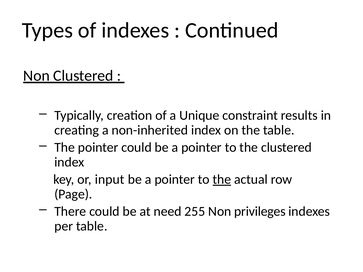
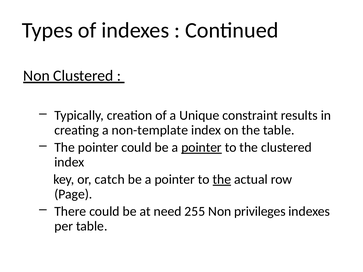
non-inherited: non-inherited -> non-template (150, 130)
pointer underline: none -> present (202, 148)
input: input -> catch (110, 180)
